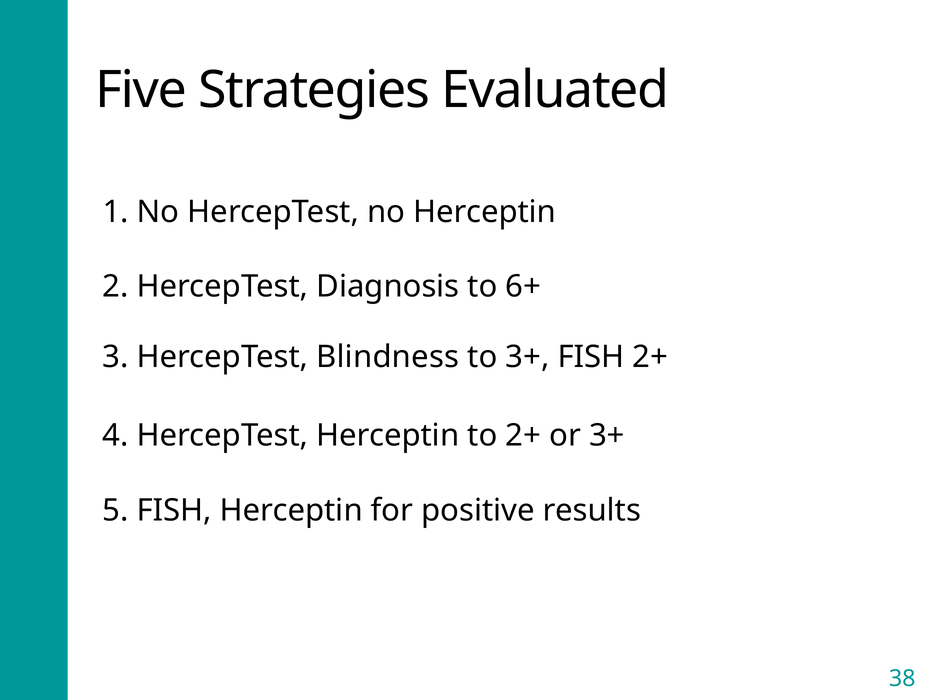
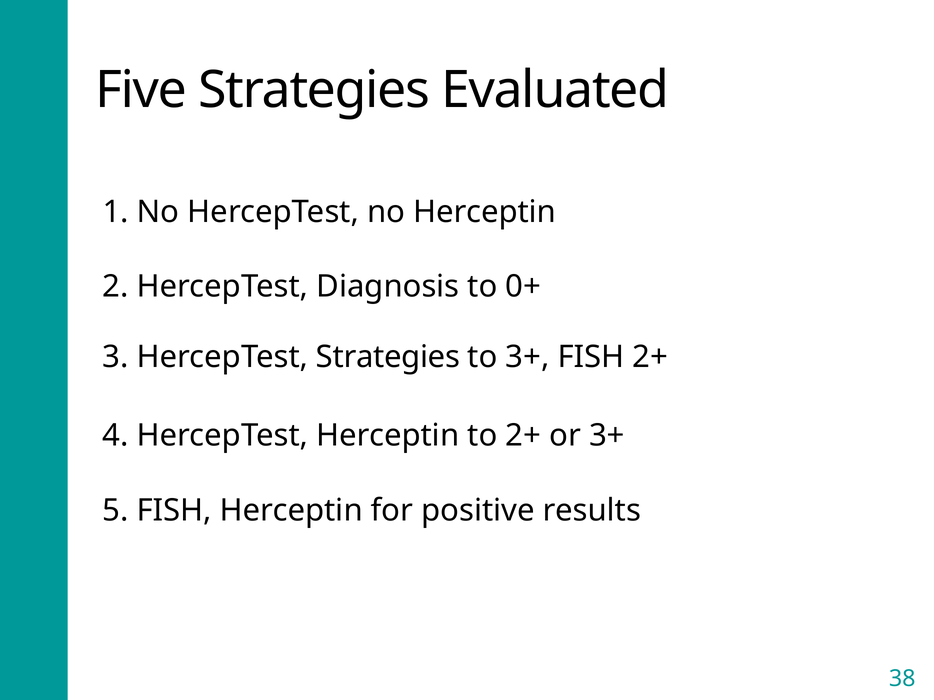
6+: 6+ -> 0+ (523, 287)
HercepTest Blindness: Blindness -> Strategies (388, 357)
